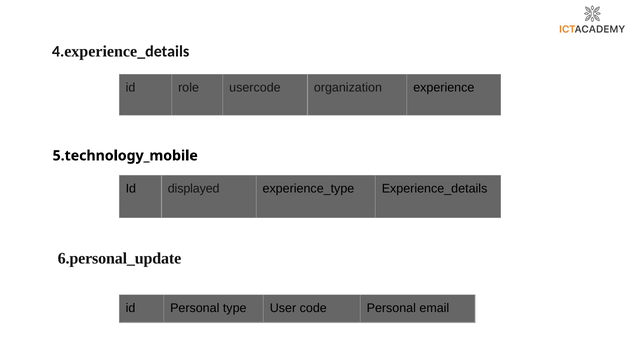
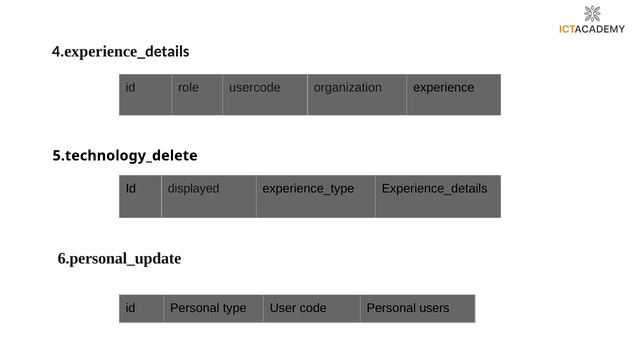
5.technology_mobile: 5.technology_mobile -> 5.technology_delete (125, 156)
email: email -> users (434, 308)
